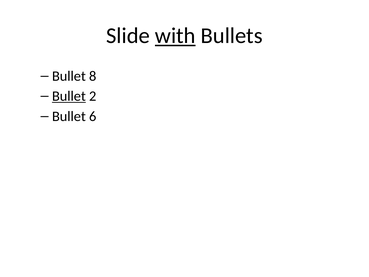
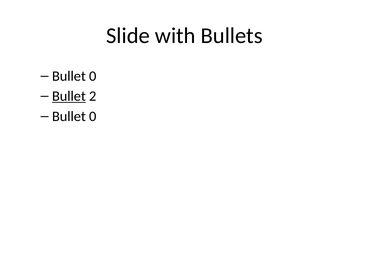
with underline: present -> none (175, 36)
8: 8 -> 0 (93, 76)
6: 6 -> 0 (93, 116)
